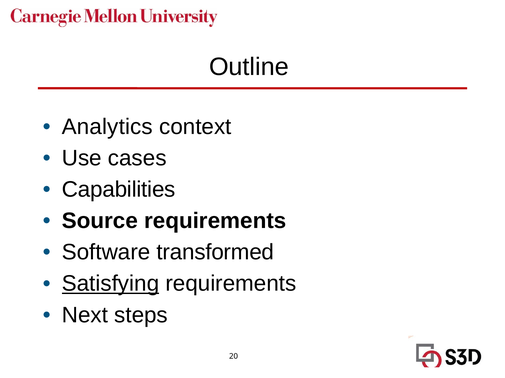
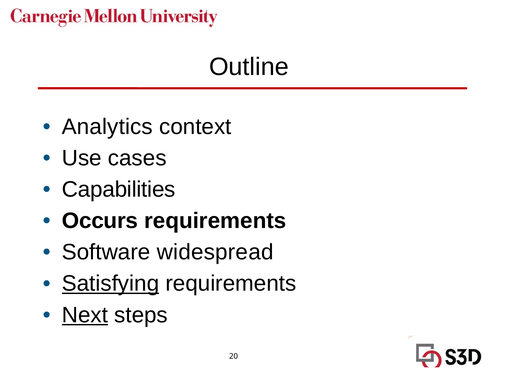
Source: Source -> Occurs (100, 221)
transformed: transformed -> widespread (215, 253)
Next underline: none -> present (85, 316)
